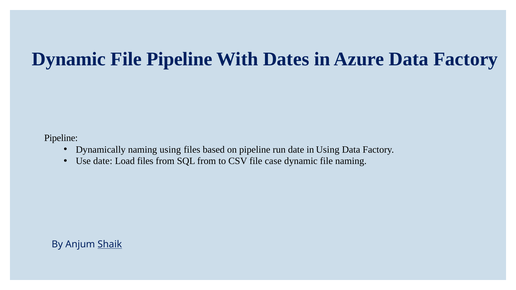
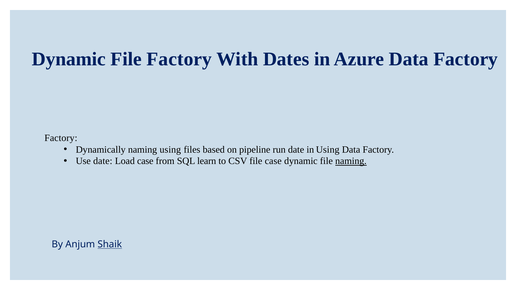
File Pipeline: Pipeline -> Factory (179, 59)
Pipeline: Pipeline -> Factory (61, 138)
Load files: files -> case (145, 161)
SQL from: from -> learn (207, 161)
naming underline: none -> present (351, 161)
